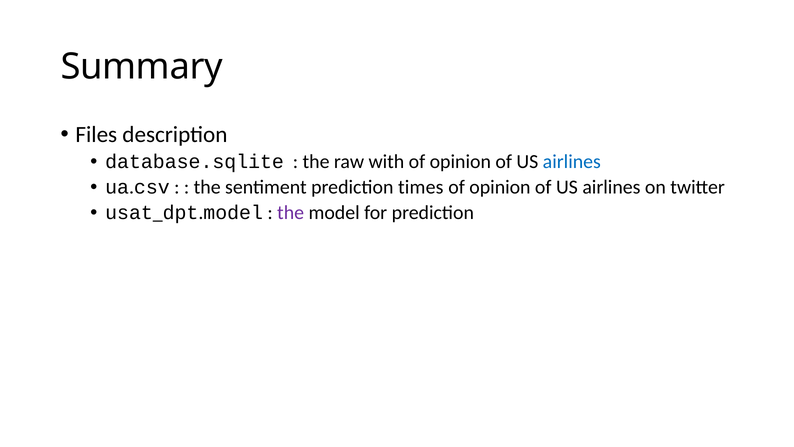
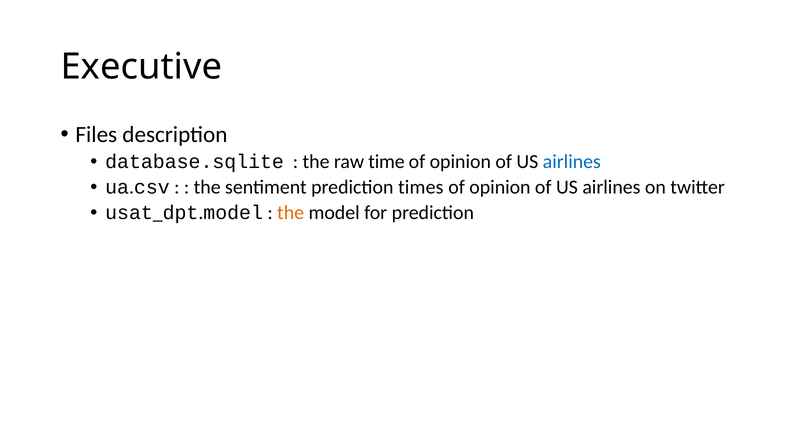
Summary: Summary -> Executive (142, 67)
with: with -> time (386, 162)
the colour: purple -> orange (291, 213)
